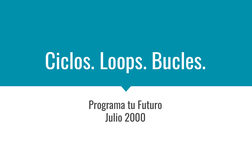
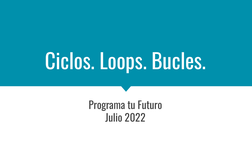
2000: 2000 -> 2022 (135, 118)
